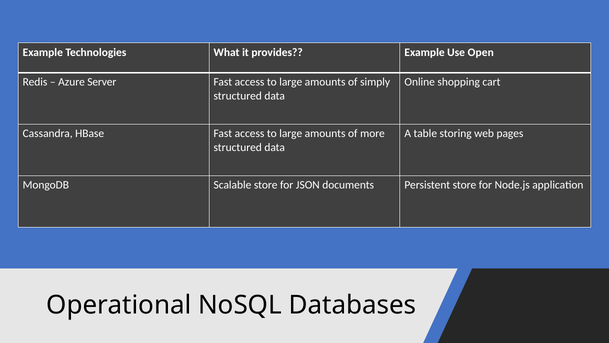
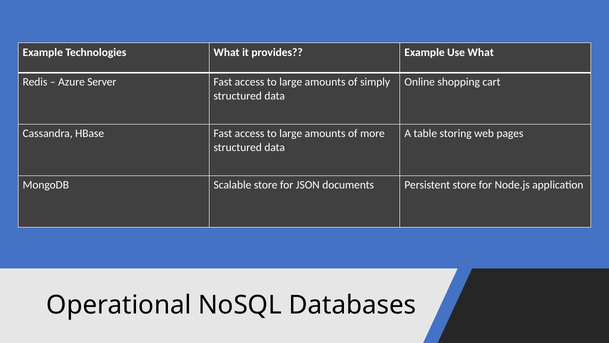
Use Open: Open -> What (481, 52)
